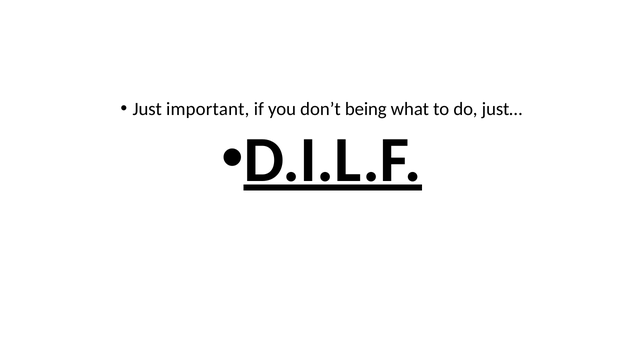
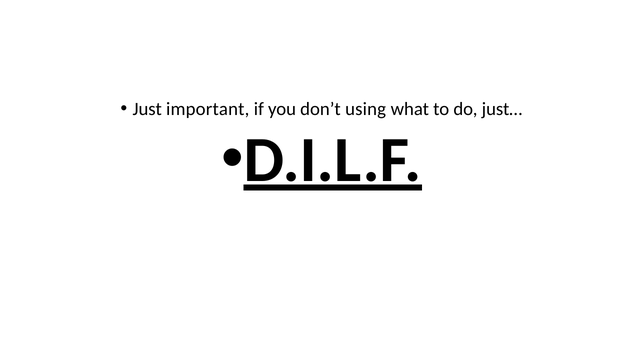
being: being -> using (366, 109)
